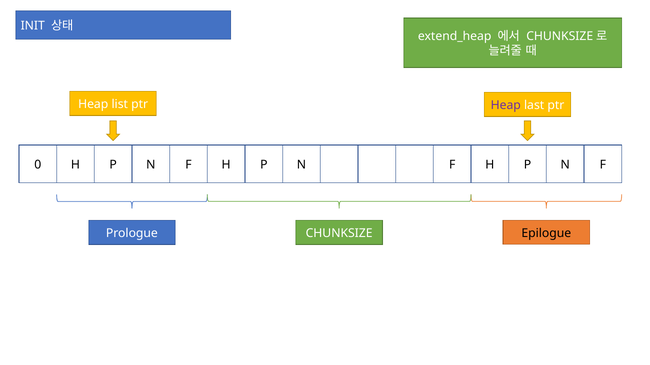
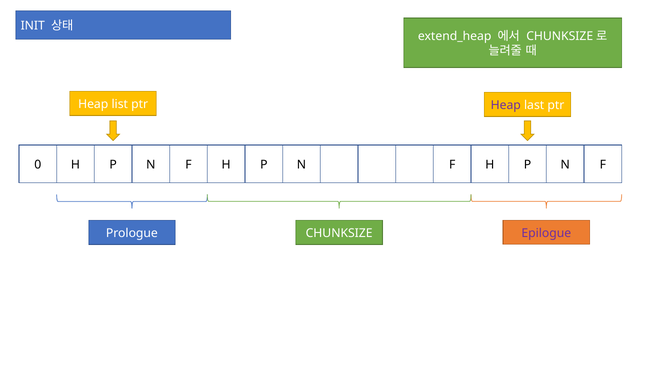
Epilogue colour: black -> purple (546, 234)
